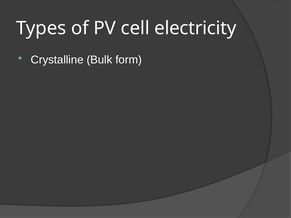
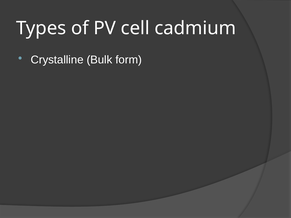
electricity: electricity -> cadmium (195, 28)
